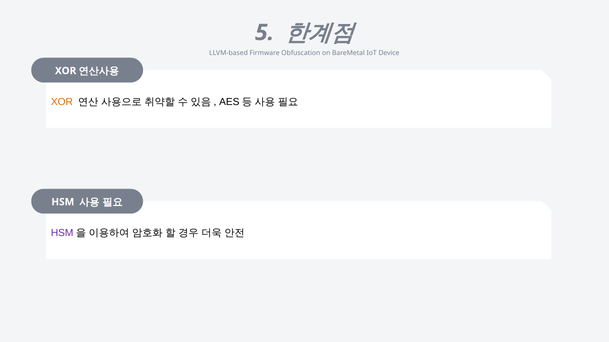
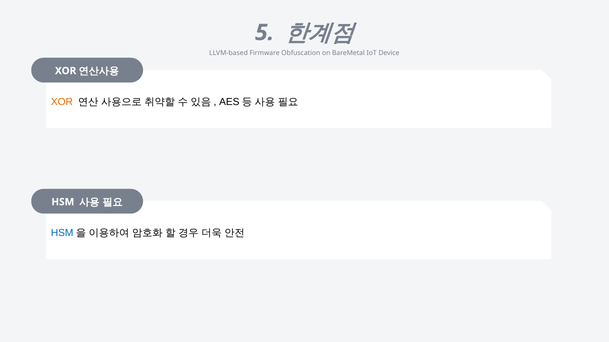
HSM colour: purple -> blue (62, 234)
